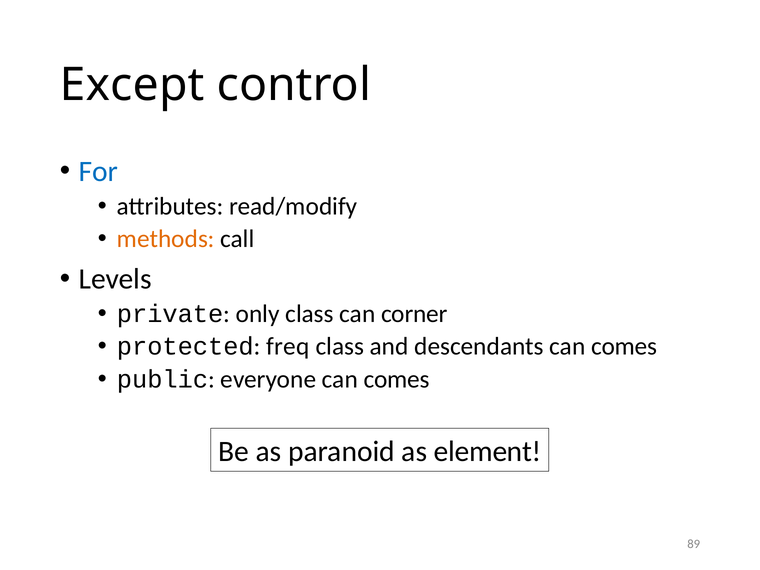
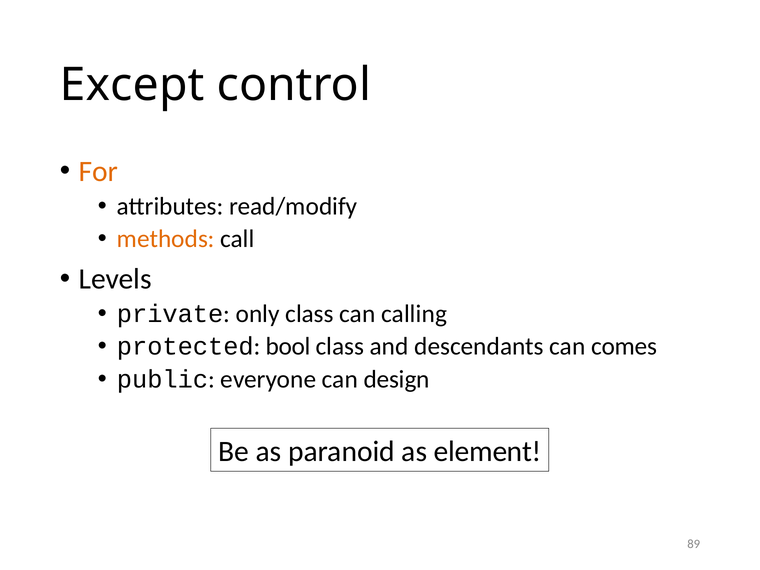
For colour: blue -> orange (98, 171)
corner: corner -> calling (414, 314)
freq: freq -> bool (288, 347)
everyone can comes: comes -> design (397, 379)
